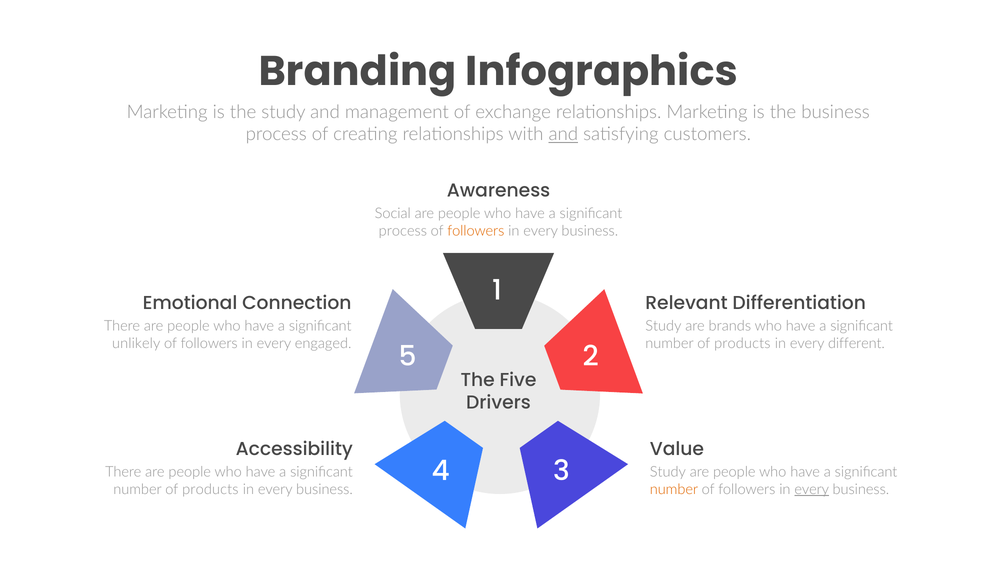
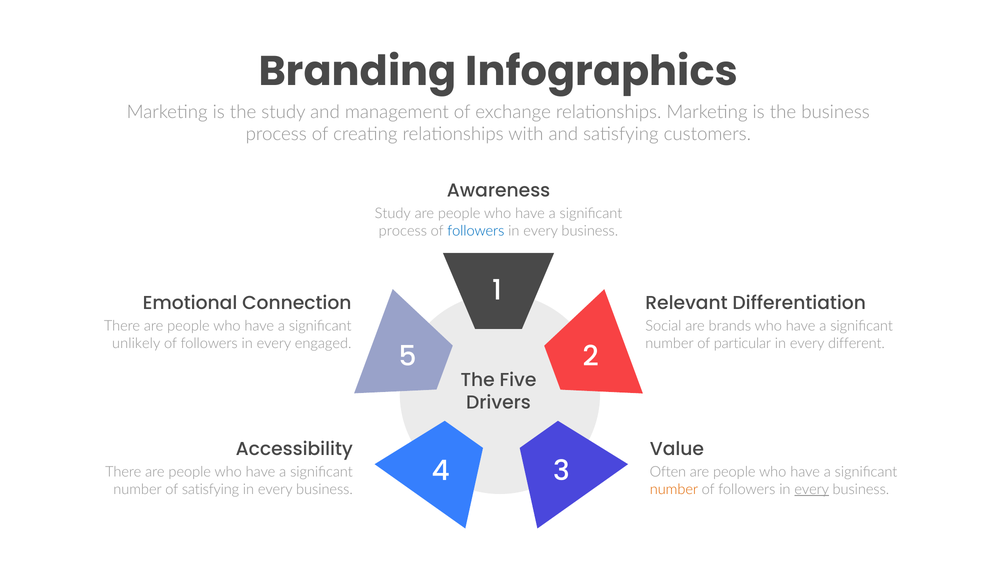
and underline: present -> none (563, 134)
Social: Social -> Study (393, 213)
followers colour: orange -> blue (476, 231)
Study: Study -> Social (663, 326)
products: products -> particular (742, 343)
Study: Study -> Often (668, 472)
products: products -> satisfying (210, 489)
